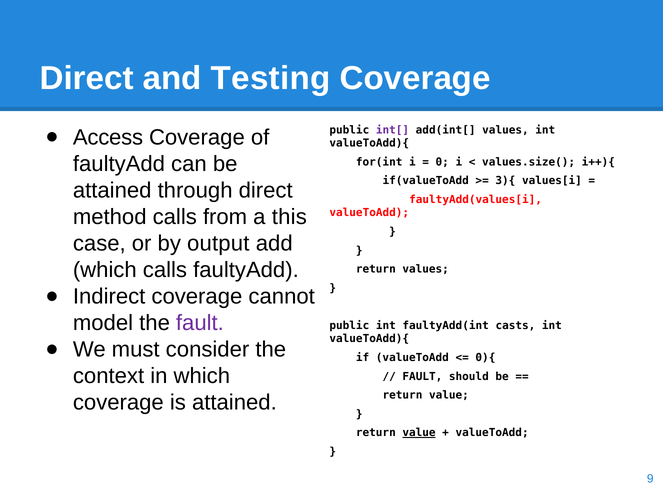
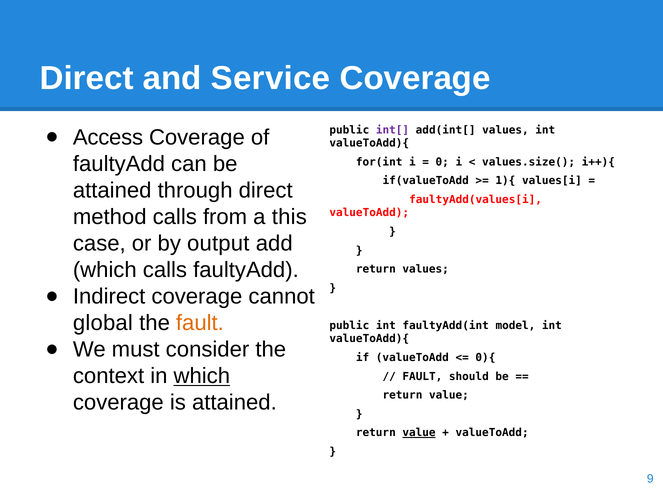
Testing: Testing -> Service (271, 79)
3){: 3){ -> 1){ (505, 181)
model: model -> global (103, 323)
fault colour: purple -> orange (200, 323)
casts: casts -> model (515, 326)
which underline: none -> present (202, 376)
